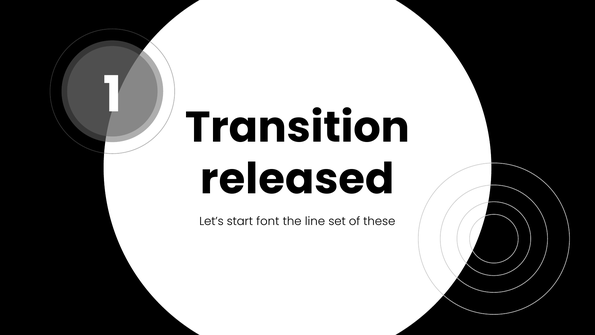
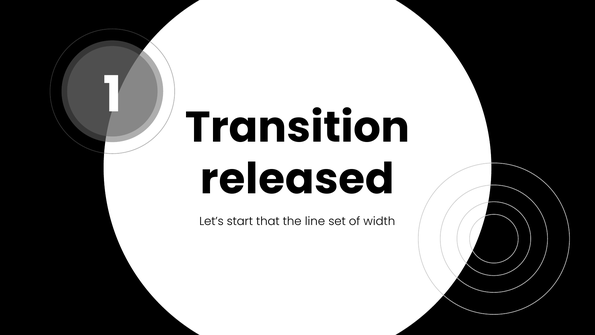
font: font -> that (268, 221)
these: these -> width (379, 221)
